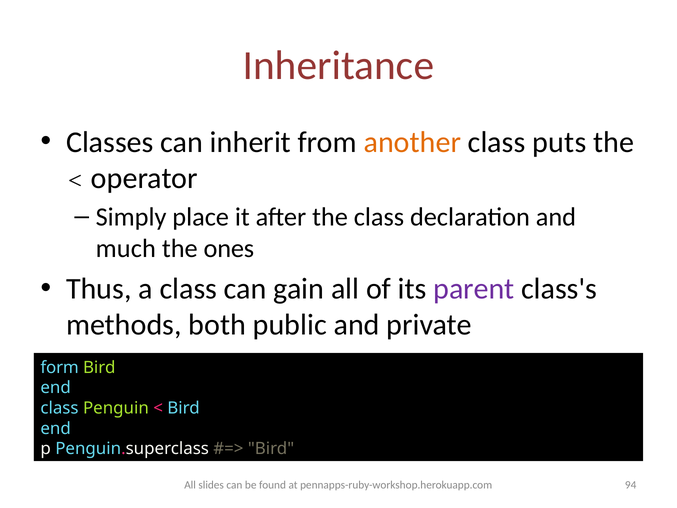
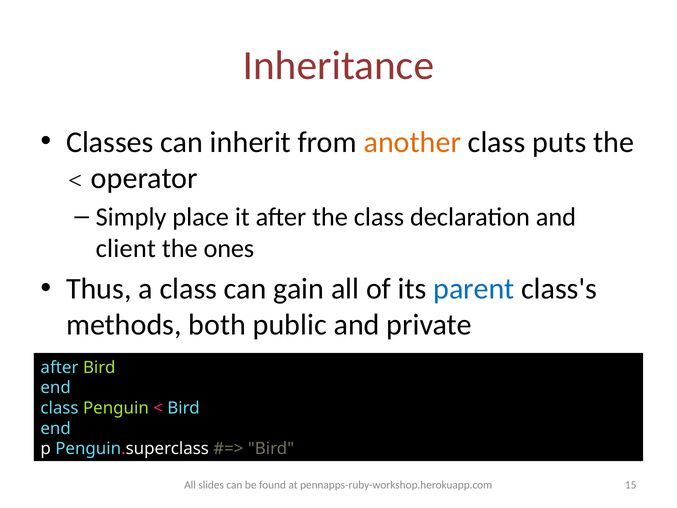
much: much -> client (126, 249)
parent colour: purple -> blue (474, 289)
form: form -> after (60, 367)
94: 94 -> 15 (631, 485)
